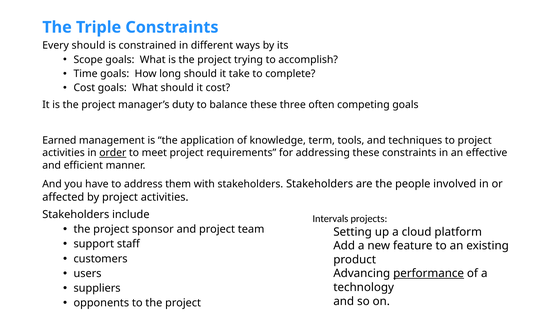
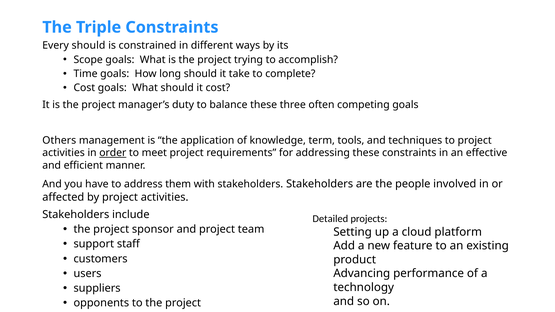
Earned: Earned -> Others (59, 140)
Intervals: Intervals -> Detailed (330, 219)
performance underline: present -> none (429, 274)
